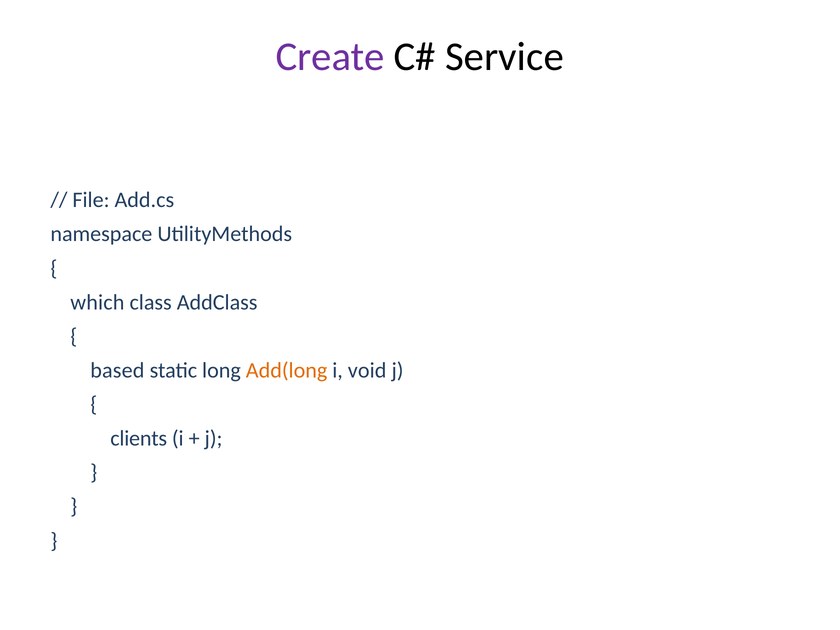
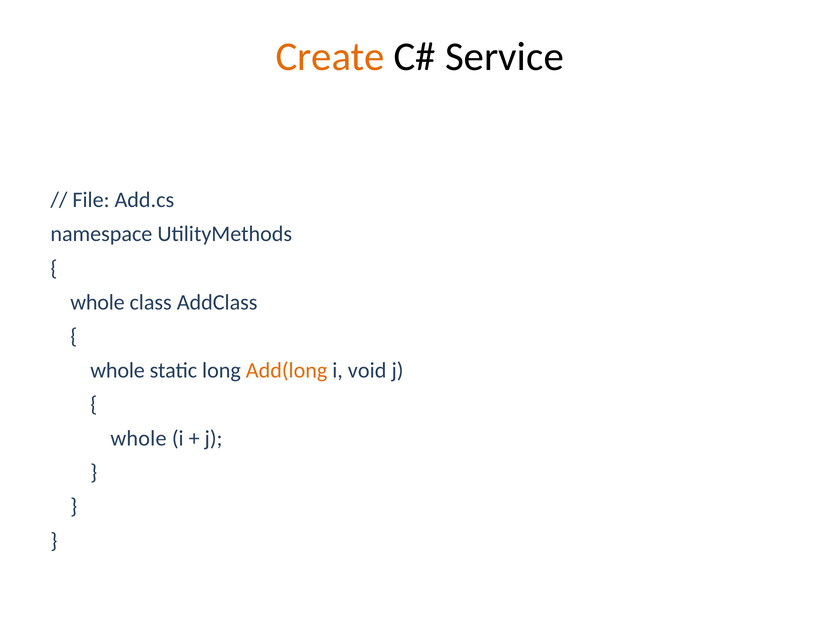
Create colour: purple -> orange (330, 57)
which: which -> whole (98, 302)
based: based -> whole (118, 370)
clients: clients -> whole (138, 439)
